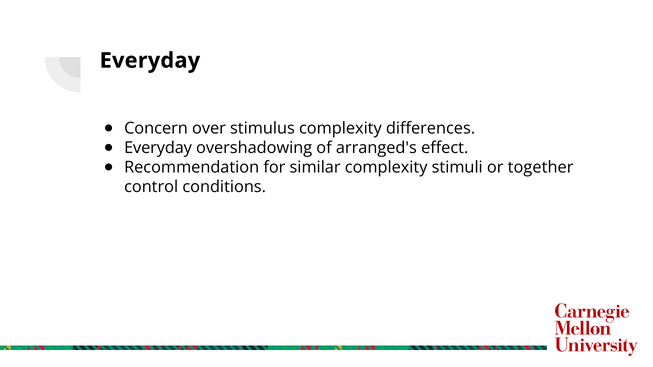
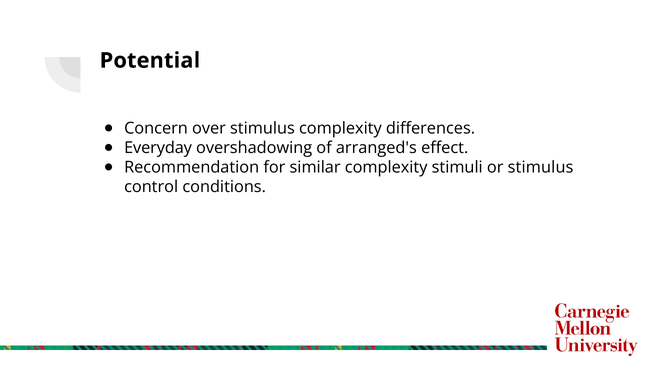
Everyday: Everyday -> Potential (150, 61)
or together: together -> stimulus (541, 167)
